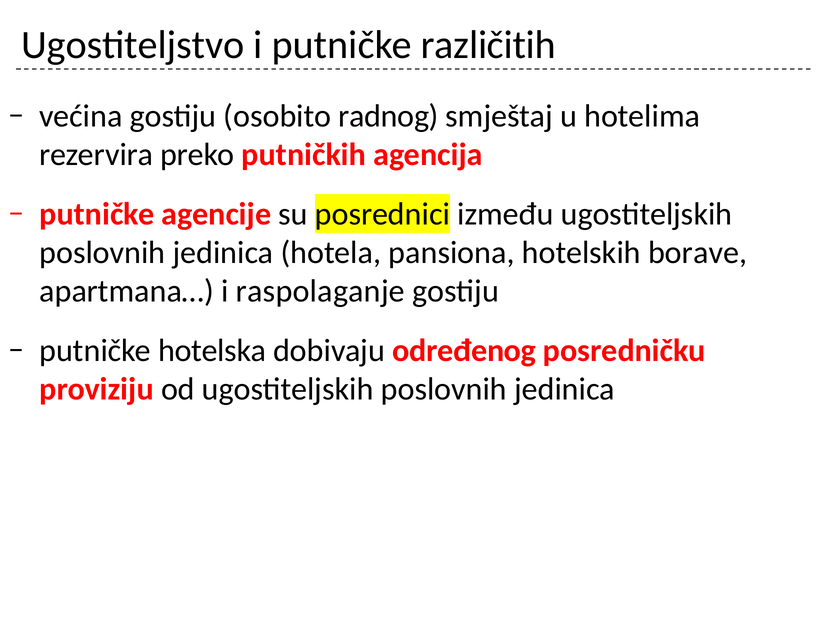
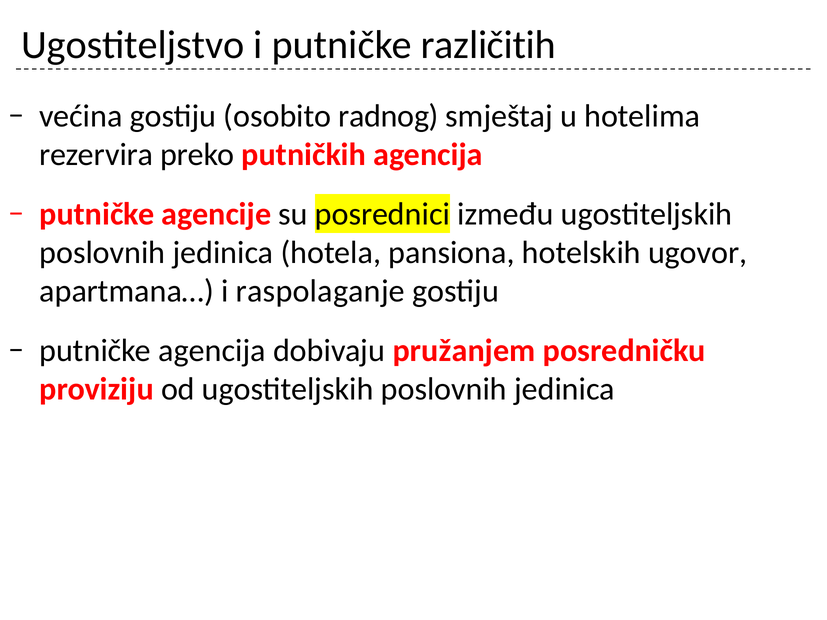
borave: borave -> ugovor (698, 253)
putničke hotelska: hotelska -> agencija (212, 351)
određenog: određenog -> pružanjem (464, 351)
